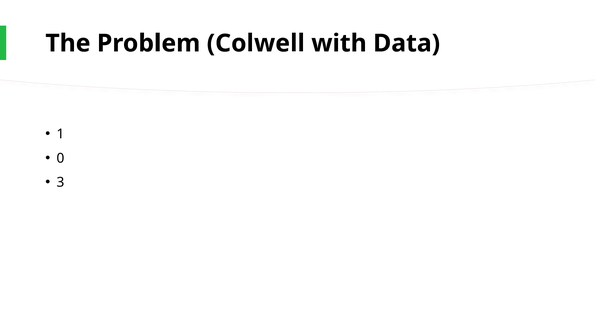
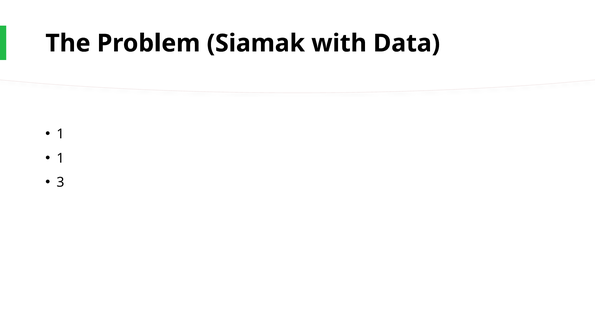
Colwell: Colwell -> Siamak (256, 43)
0: 0 -> 1 (60, 158)
